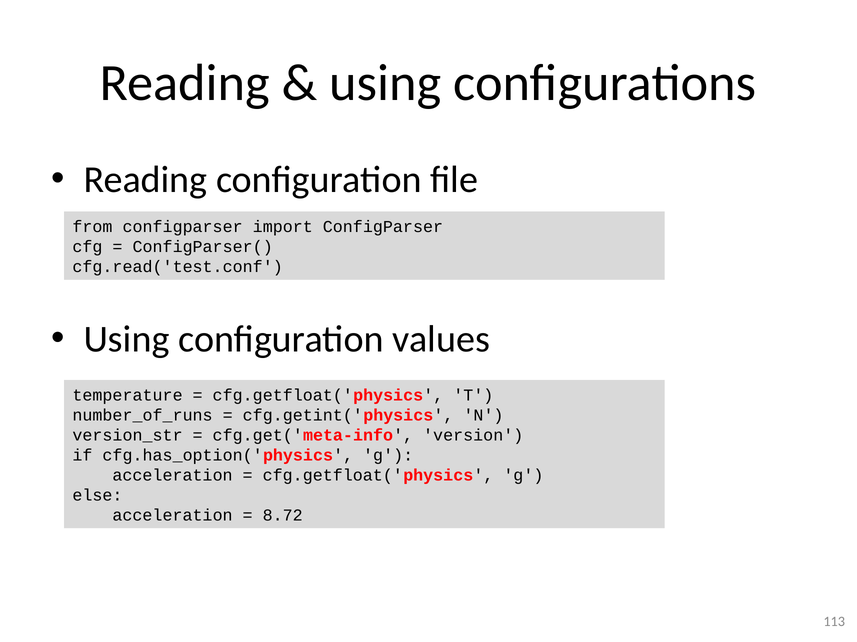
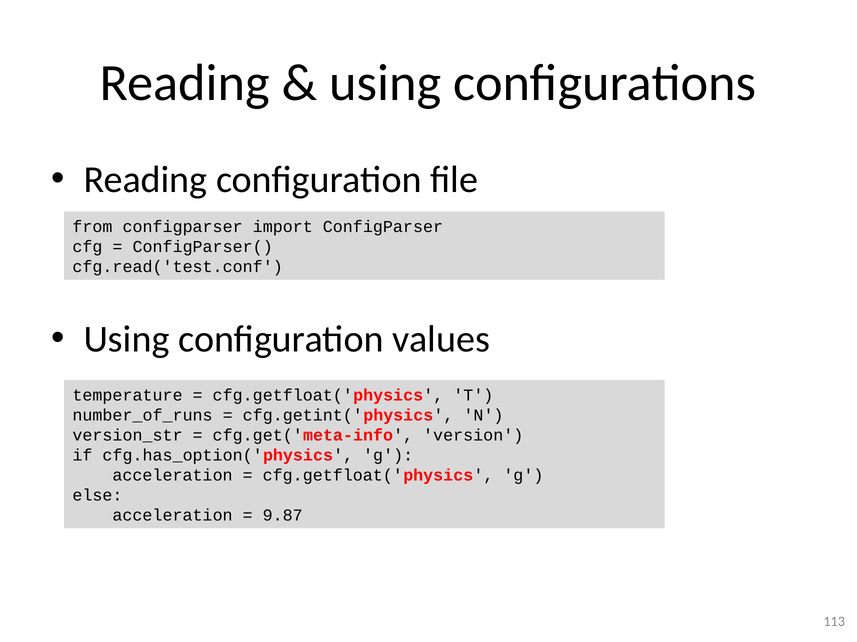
8.72: 8.72 -> 9.87 (283, 516)
